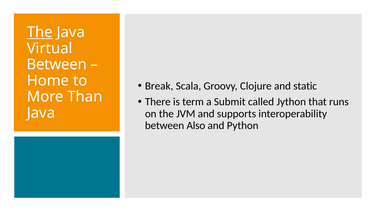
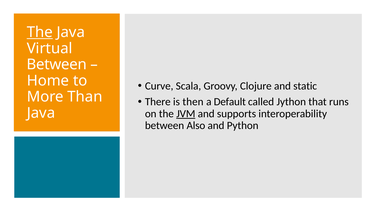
Break: Break -> Curve (159, 86)
term: term -> then (193, 102)
Submit: Submit -> Default (230, 102)
JVM underline: none -> present (186, 113)
